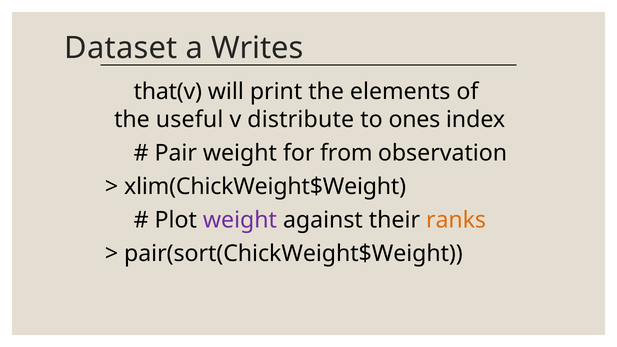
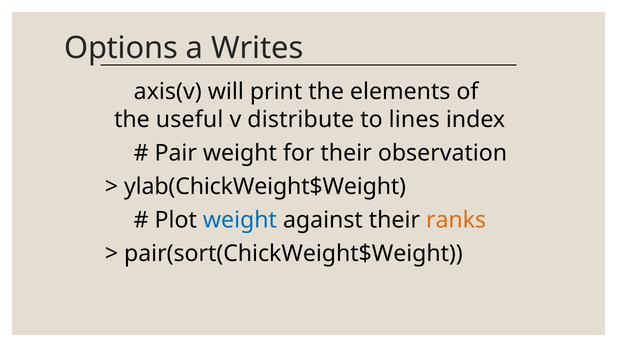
Dataset: Dataset -> Options (121, 48)
that(v: that(v -> axis(v (168, 92)
ones: ones -> lines (414, 120)
for from: from -> their (346, 153)
xlim(ChickWeight$Weight: xlim(ChickWeight$Weight -> ylab(ChickWeight$Weight (265, 187)
weight colour: purple -> blue (240, 220)
